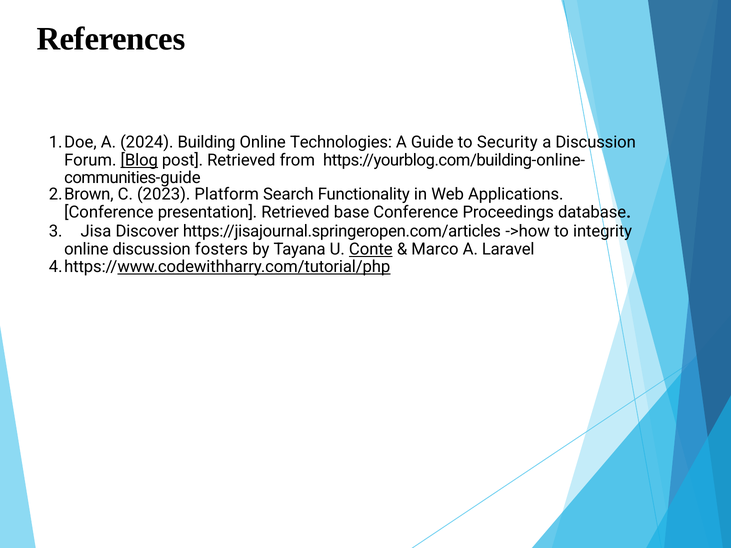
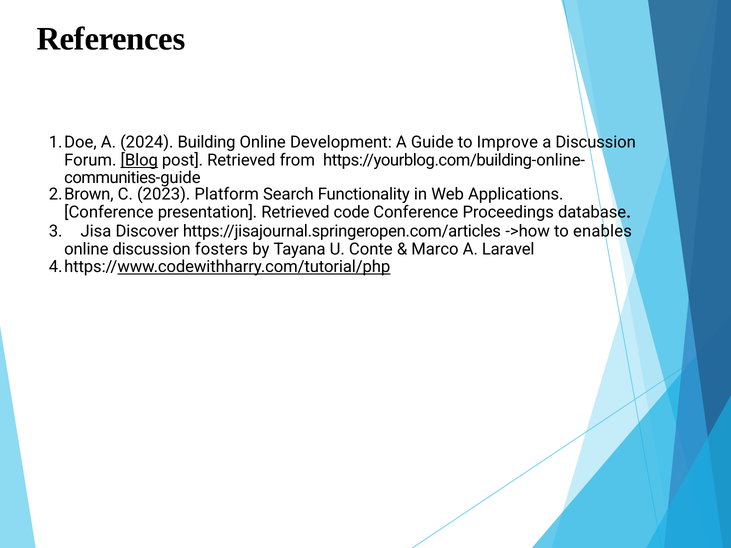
Technologies: Technologies -> Development (341, 142)
Security: Security -> Improve (507, 142)
base: base -> code (352, 212)
integrity: integrity -> enables (602, 232)
Conte underline: present -> none (371, 249)
